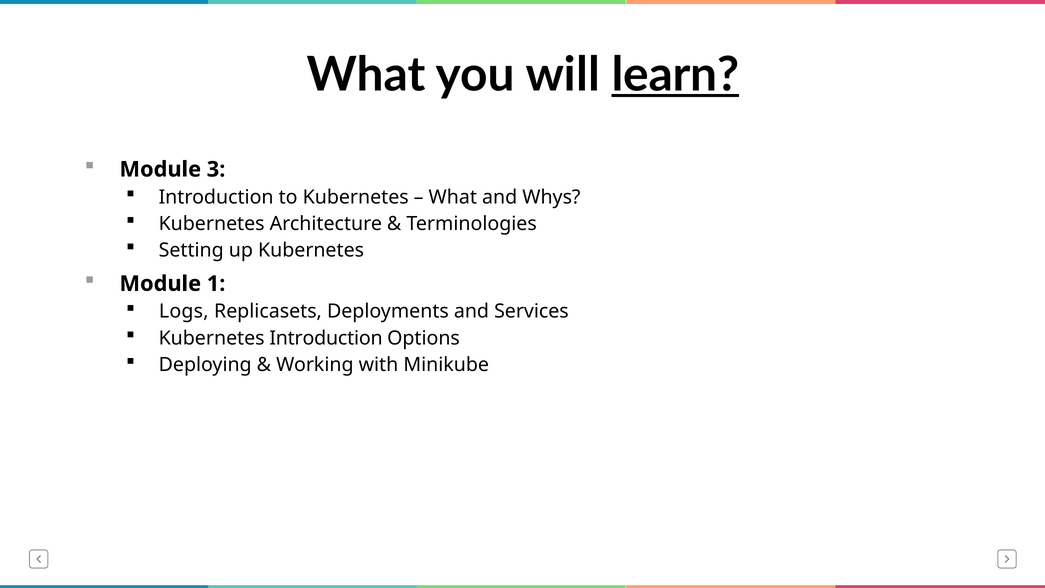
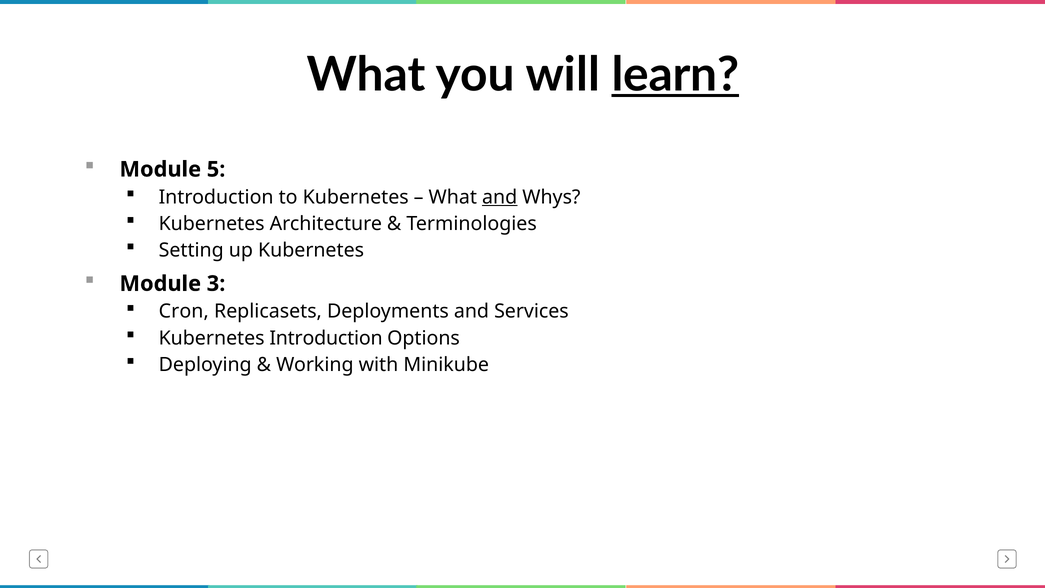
3: 3 -> 5 (216, 169)
and underline: none -> present (500, 197)
1: 1 -> 3 (216, 284)
Logs: Logs -> Cron (184, 311)
